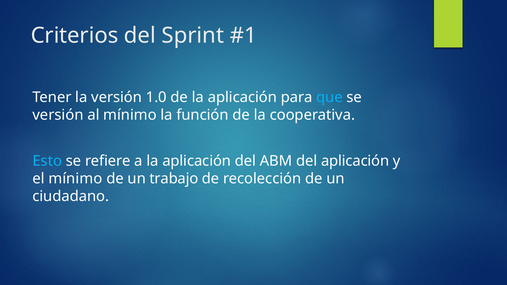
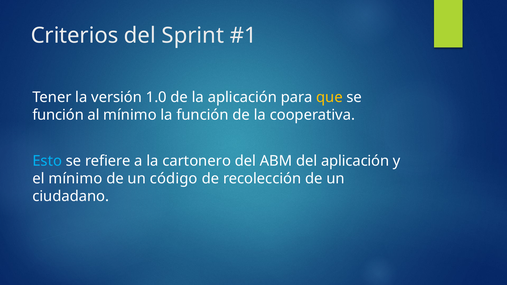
que colour: light blue -> yellow (329, 97)
versión: versión -> función (58, 115)
a la aplicación: aplicación -> cartonero (197, 161)
trabajo: trabajo -> código (174, 179)
